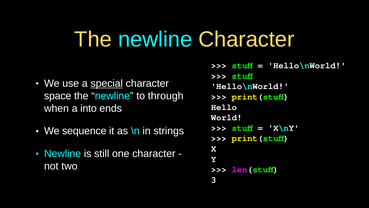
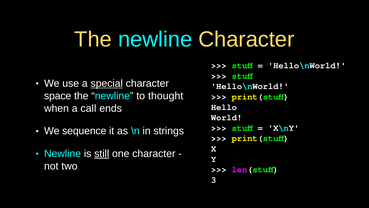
through: through -> thought (166, 96)
into: into -> call (88, 108)
still underline: none -> present (102, 153)
